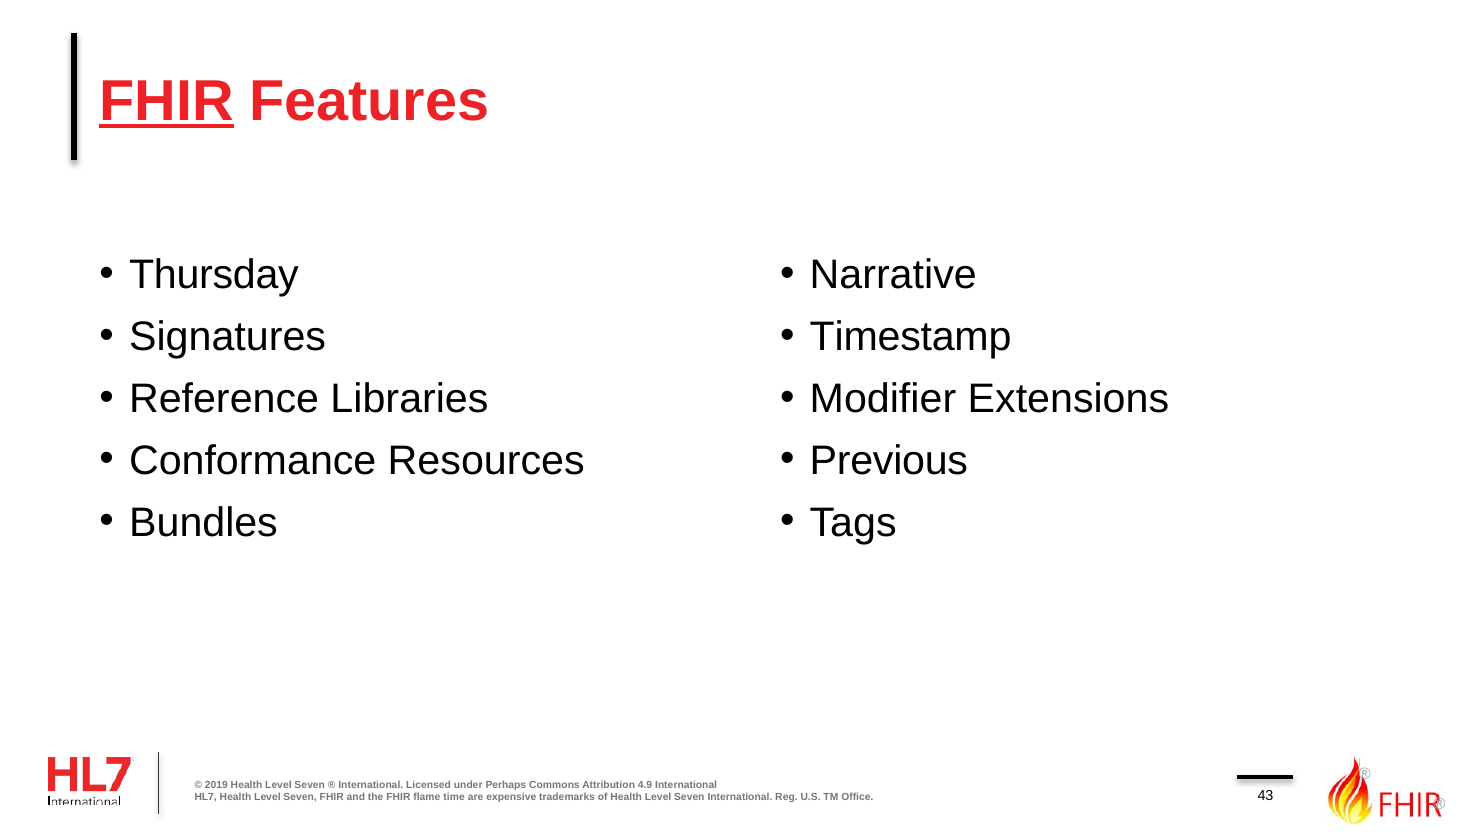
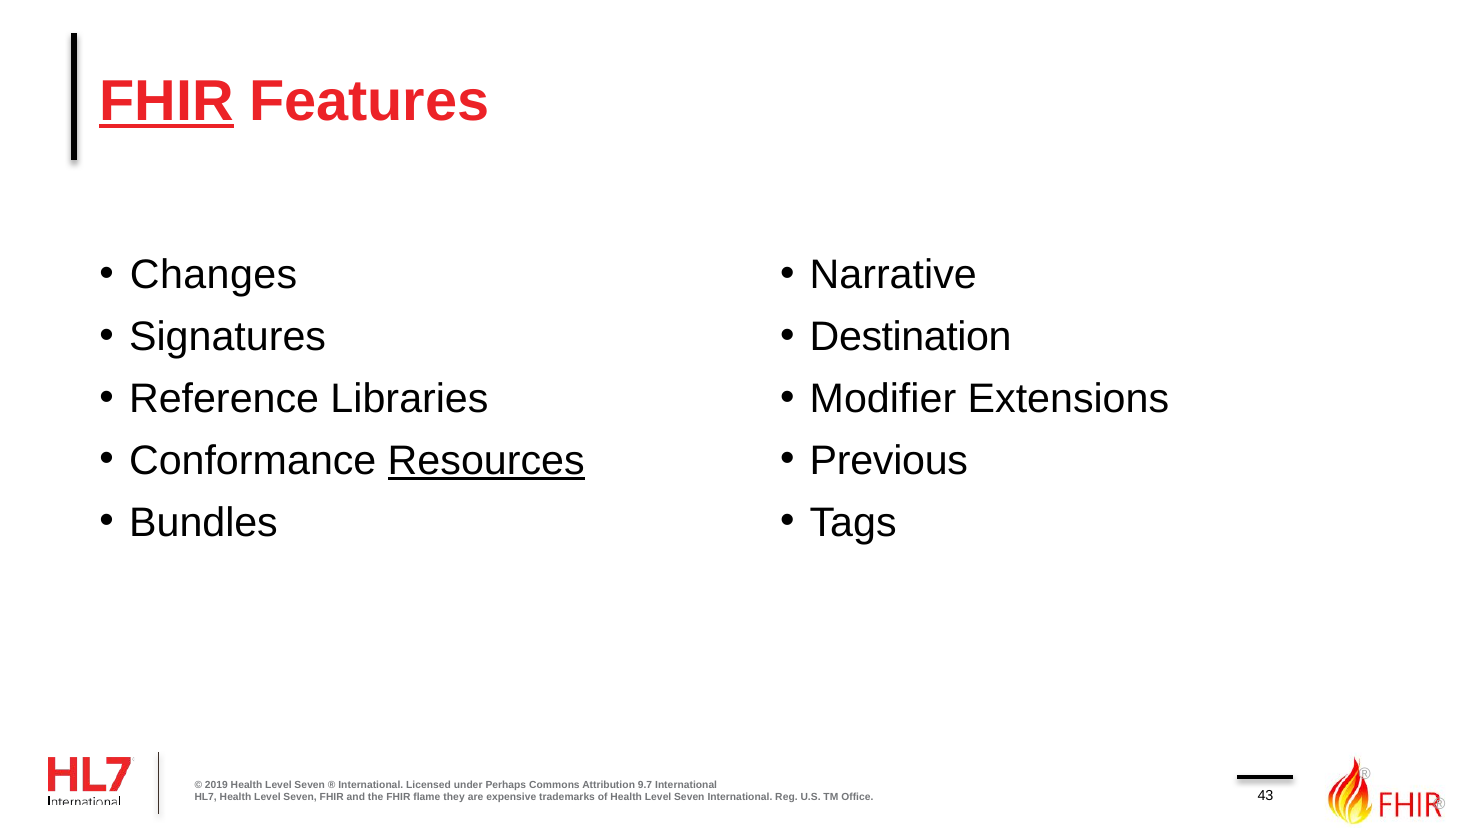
Thursday: Thursday -> Changes (214, 275)
Timestamp: Timestamp -> Destination (911, 337)
Resources underline: none -> present (486, 460)
4.9: 4.9 -> 9.7 (645, 785)
time: time -> they (454, 797)
